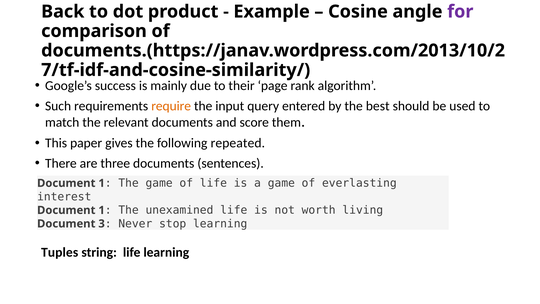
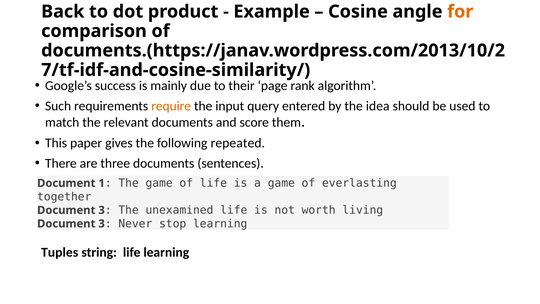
for colour: purple -> orange (460, 12)
best: best -> idea (378, 106)
interest: interest -> together (64, 197)
1: 1 -> 3 (102, 210)
